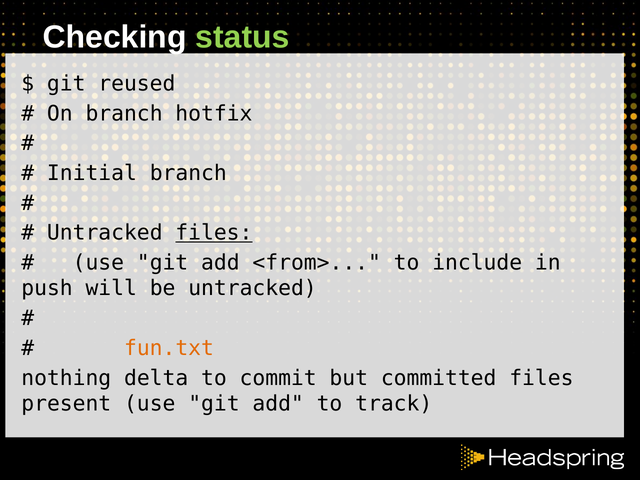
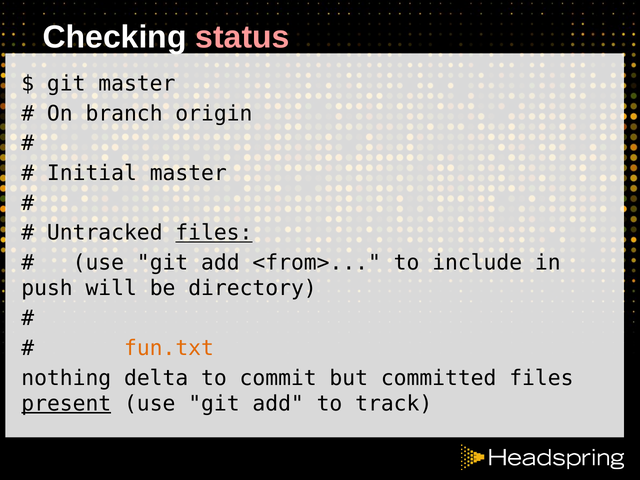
status colour: light green -> pink (242, 37)
git reused: reused -> master (137, 84)
hotfix: hotfix -> origin (214, 113)
Initial branch: branch -> master (188, 173)
be untracked: untracked -> directory (252, 288)
present underline: none -> present (66, 404)
